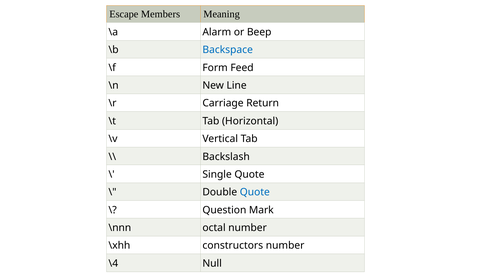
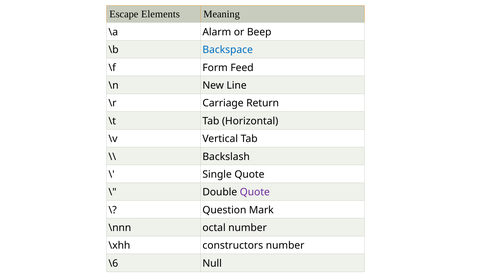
Members: Members -> Elements (160, 14)
Quote colour: blue -> purple (255, 192)
\4: \4 -> \6 (113, 264)
